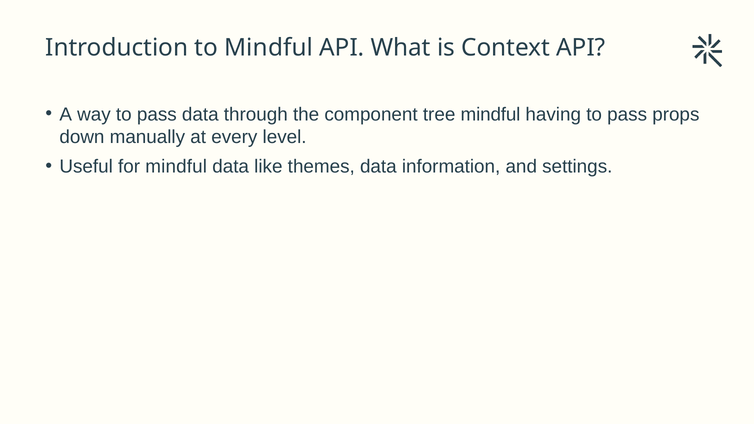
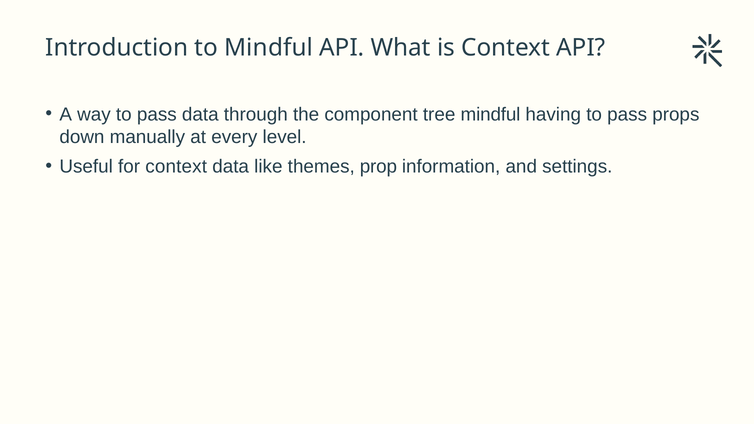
for mindful: mindful -> context (176, 167)
themes data: data -> prop (378, 167)
